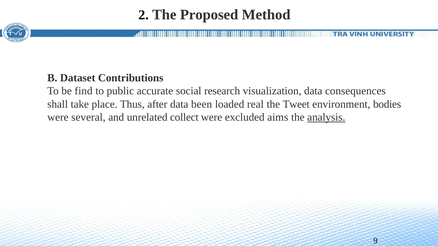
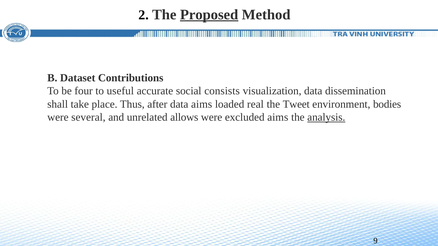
Proposed underline: none -> present (209, 15)
find: find -> four (84, 91)
public: public -> useful (120, 91)
research: research -> consists (222, 91)
consequences: consequences -> dissemination (355, 91)
data been: been -> aims (202, 104)
collect: collect -> allows (184, 117)
